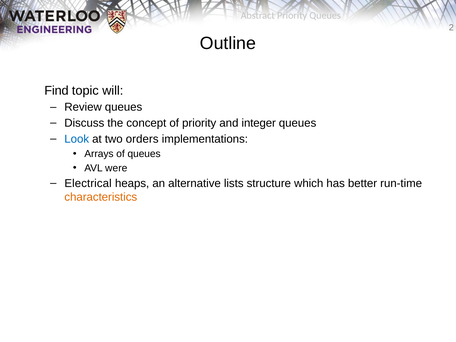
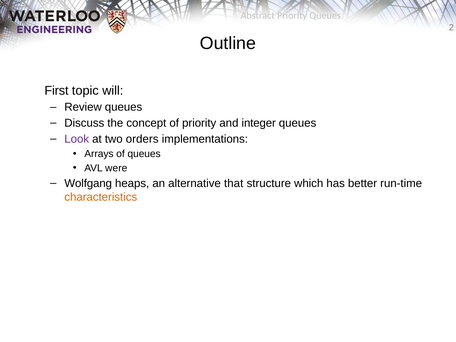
Find: Find -> First (56, 91)
Look colour: blue -> purple (77, 139)
Electrical: Electrical -> Wolfgang (88, 183)
lists: lists -> that (234, 183)
